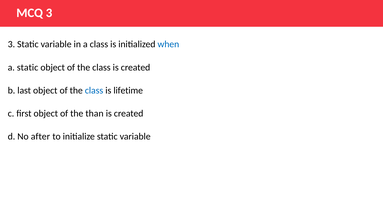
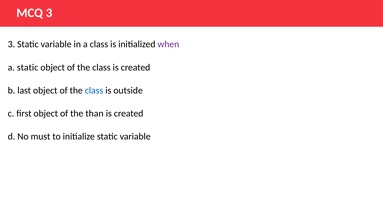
when colour: blue -> purple (168, 44)
lifetime: lifetime -> outside (128, 90)
after: after -> must (41, 136)
